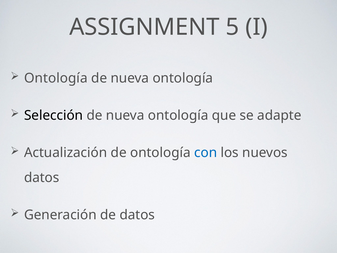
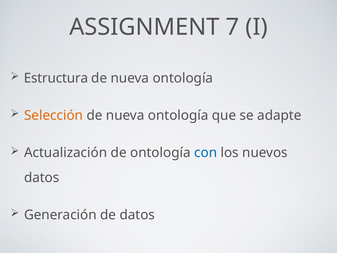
5: 5 -> 7 (232, 27)
Ontología: Ontología -> Estructura (56, 78)
Selección colour: black -> orange (54, 115)
